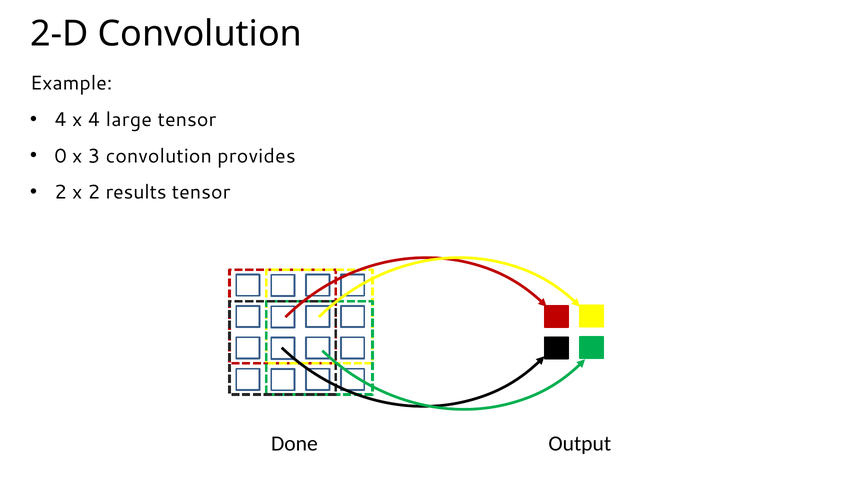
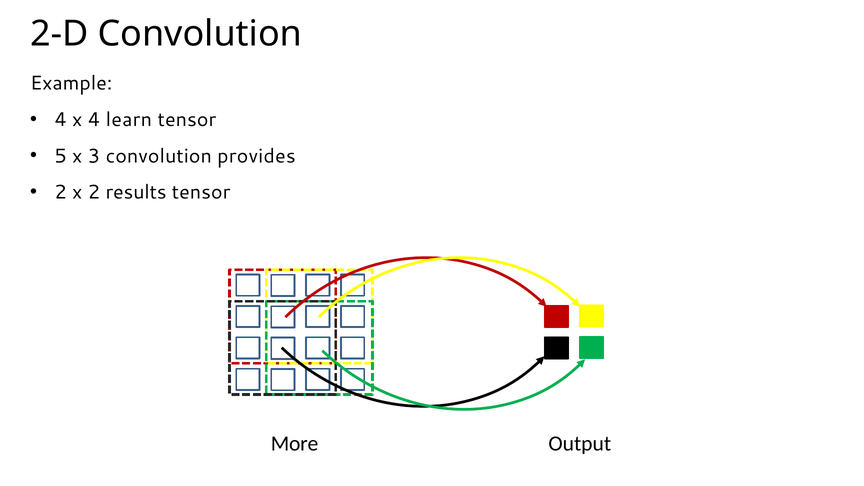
large: large -> learn (129, 120)
0: 0 -> 5 (61, 156)
Done: Done -> More (295, 444)
